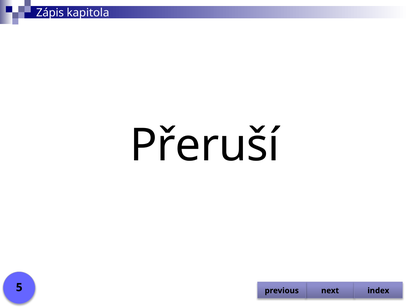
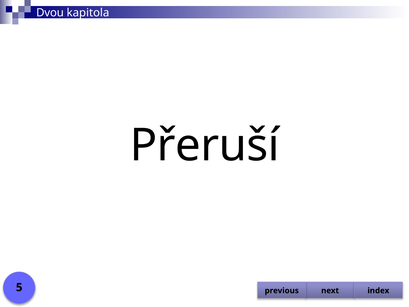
Zápis: Zápis -> Dvou (50, 13)
